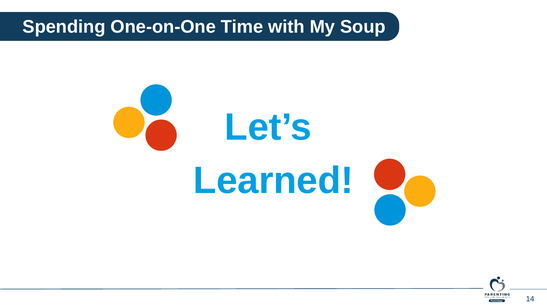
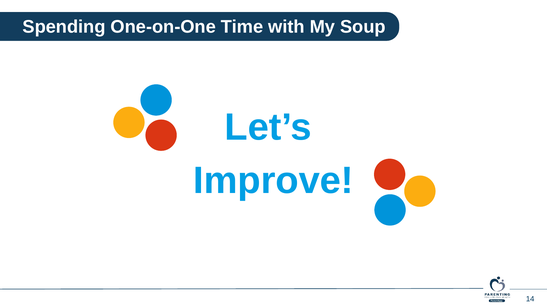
Learned: Learned -> Improve (273, 180)
